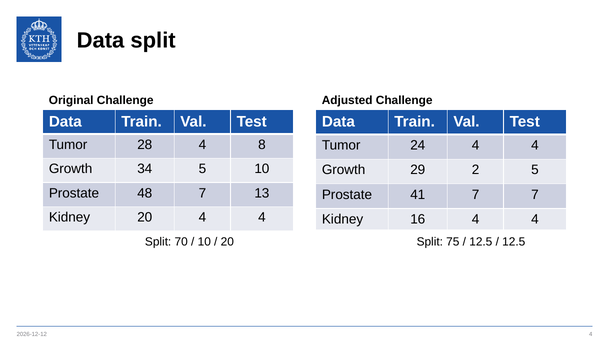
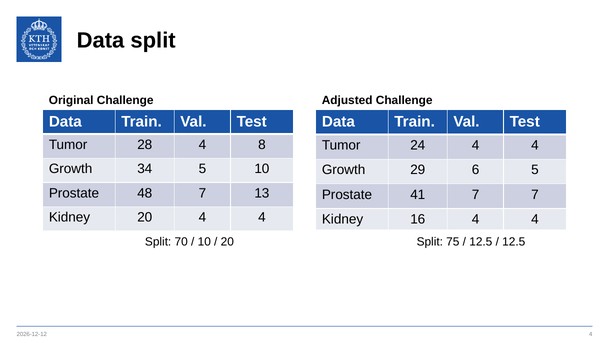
2: 2 -> 6 (476, 170)
